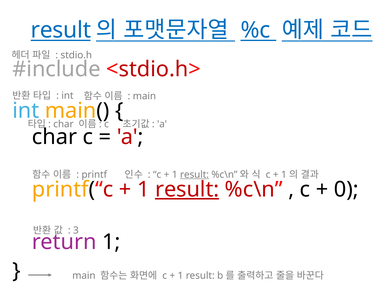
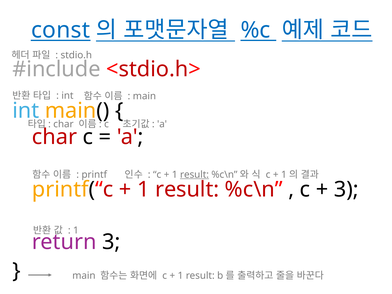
result: result -> const (61, 30)
char colour: black -> red (54, 137)
result underline: present -> none (187, 189)
0: 0 -> 3 (346, 189)
3: 3 -> 1 (76, 230)
return 1: 1 -> 3 (111, 242)
